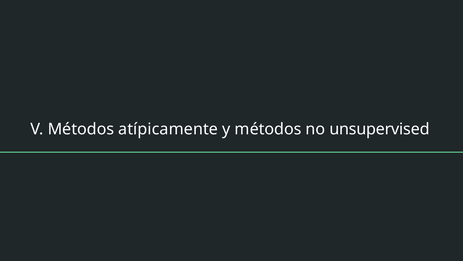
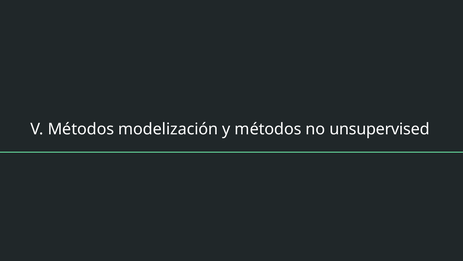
atípicamente: atípicamente -> modelización (168, 129)
